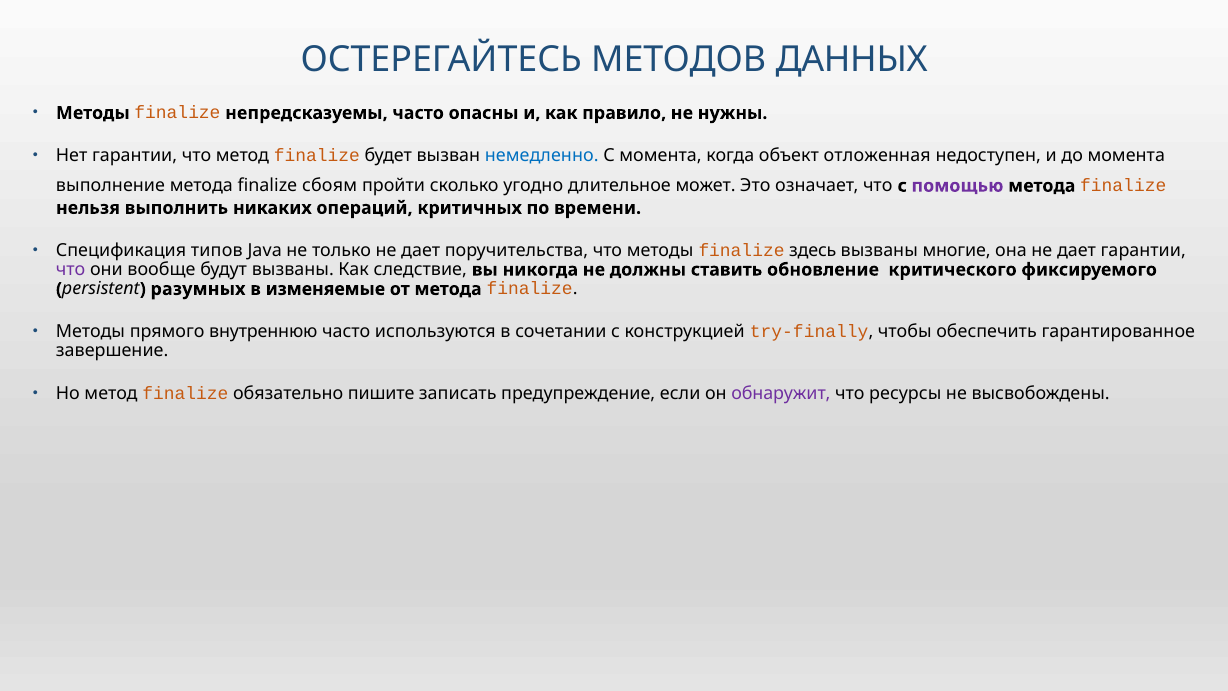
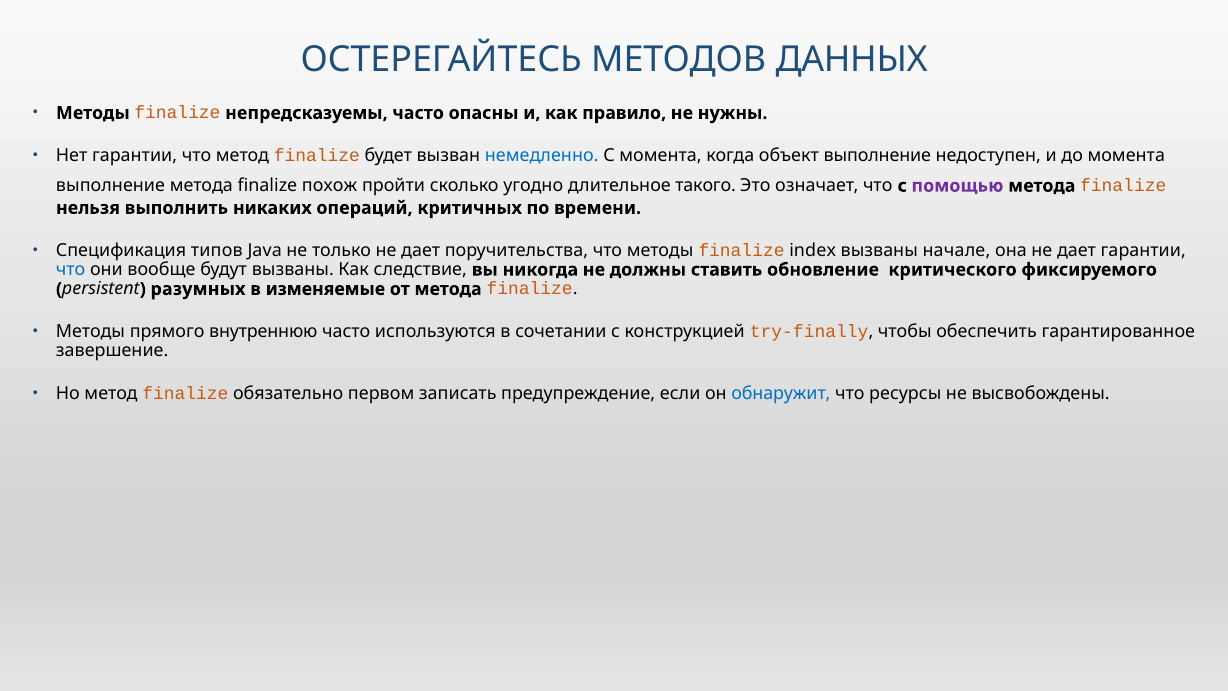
объект отложенная: отложенная -> выполнение (877, 155)
сбоям: сбоям -> похож (330, 186)
может: может -> такого (706, 186)
здесь: здесь -> index (813, 250)
многие: многие -> начале (956, 250)
что colour: purple -> blue (71, 270)
пишите: пишите -> первом (381, 393)
обнаружит colour: purple -> blue (781, 393)
